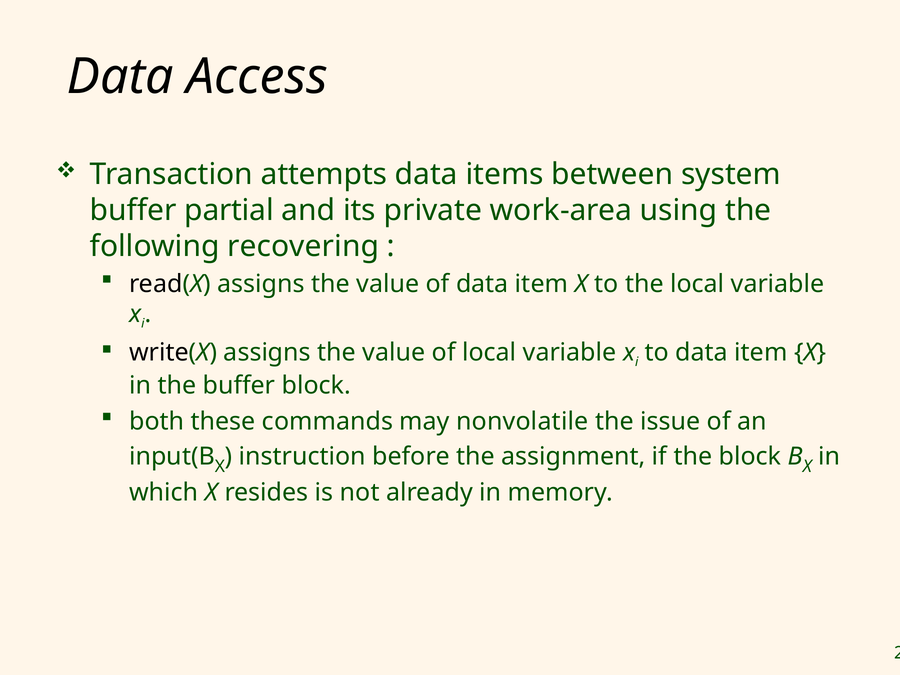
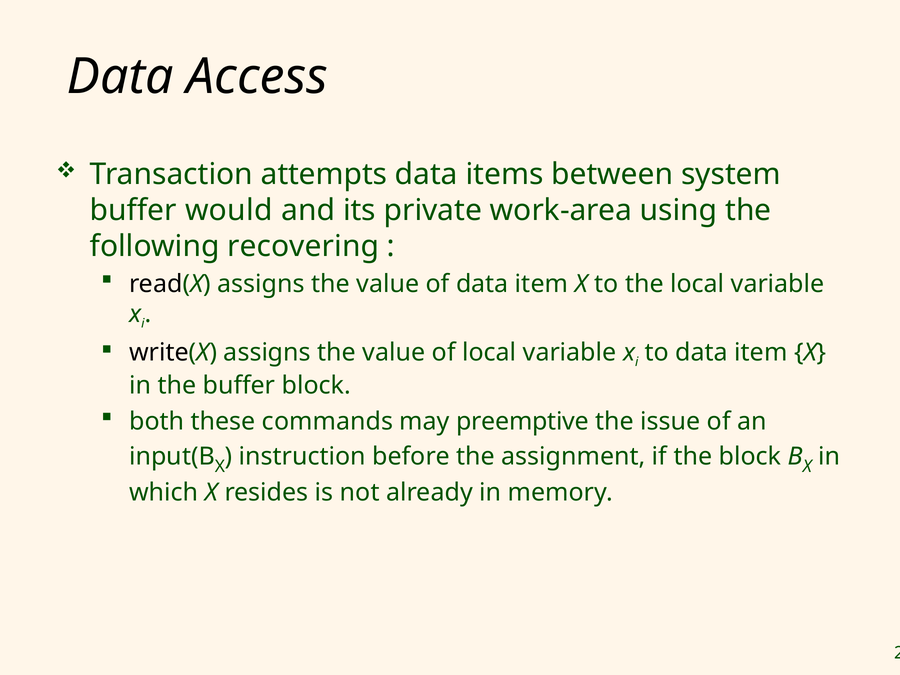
partial: partial -> would (229, 210)
nonvolatile: nonvolatile -> preemptive (523, 422)
